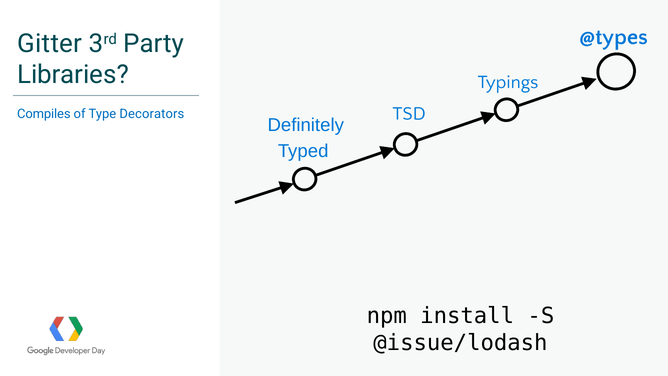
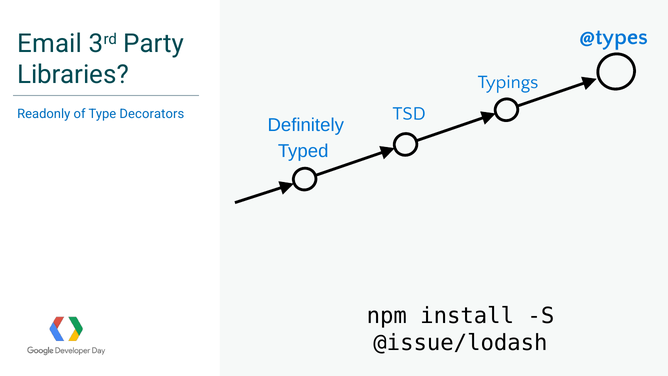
Gitter: Gitter -> Email (50, 43)
Compiles: Compiles -> Readonly (44, 114)
